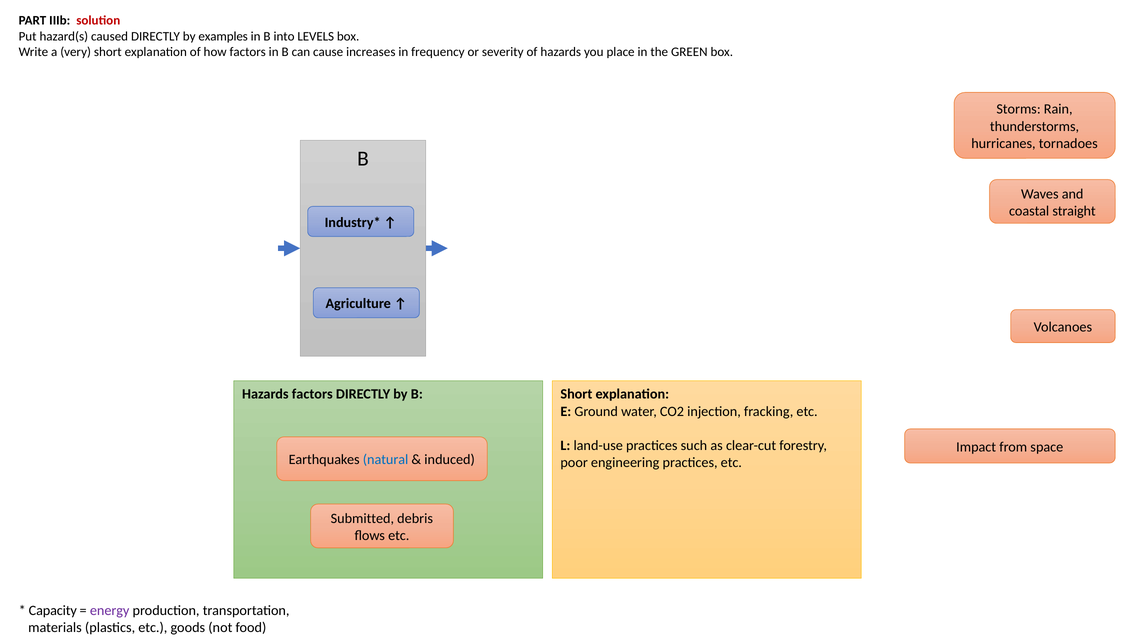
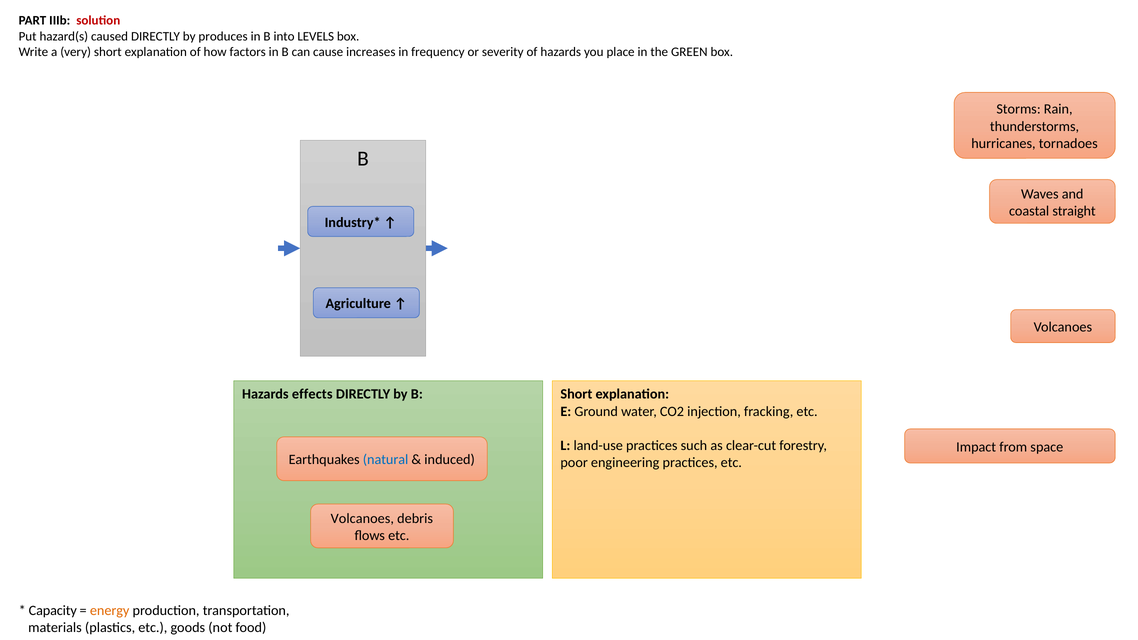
examples: examples -> produces (223, 36)
Hazards factors: factors -> effects (312, 394)
Submitted: Submitted -> Volcanoes (362, 518)
energy colour: purple -> orange (110, 611)
